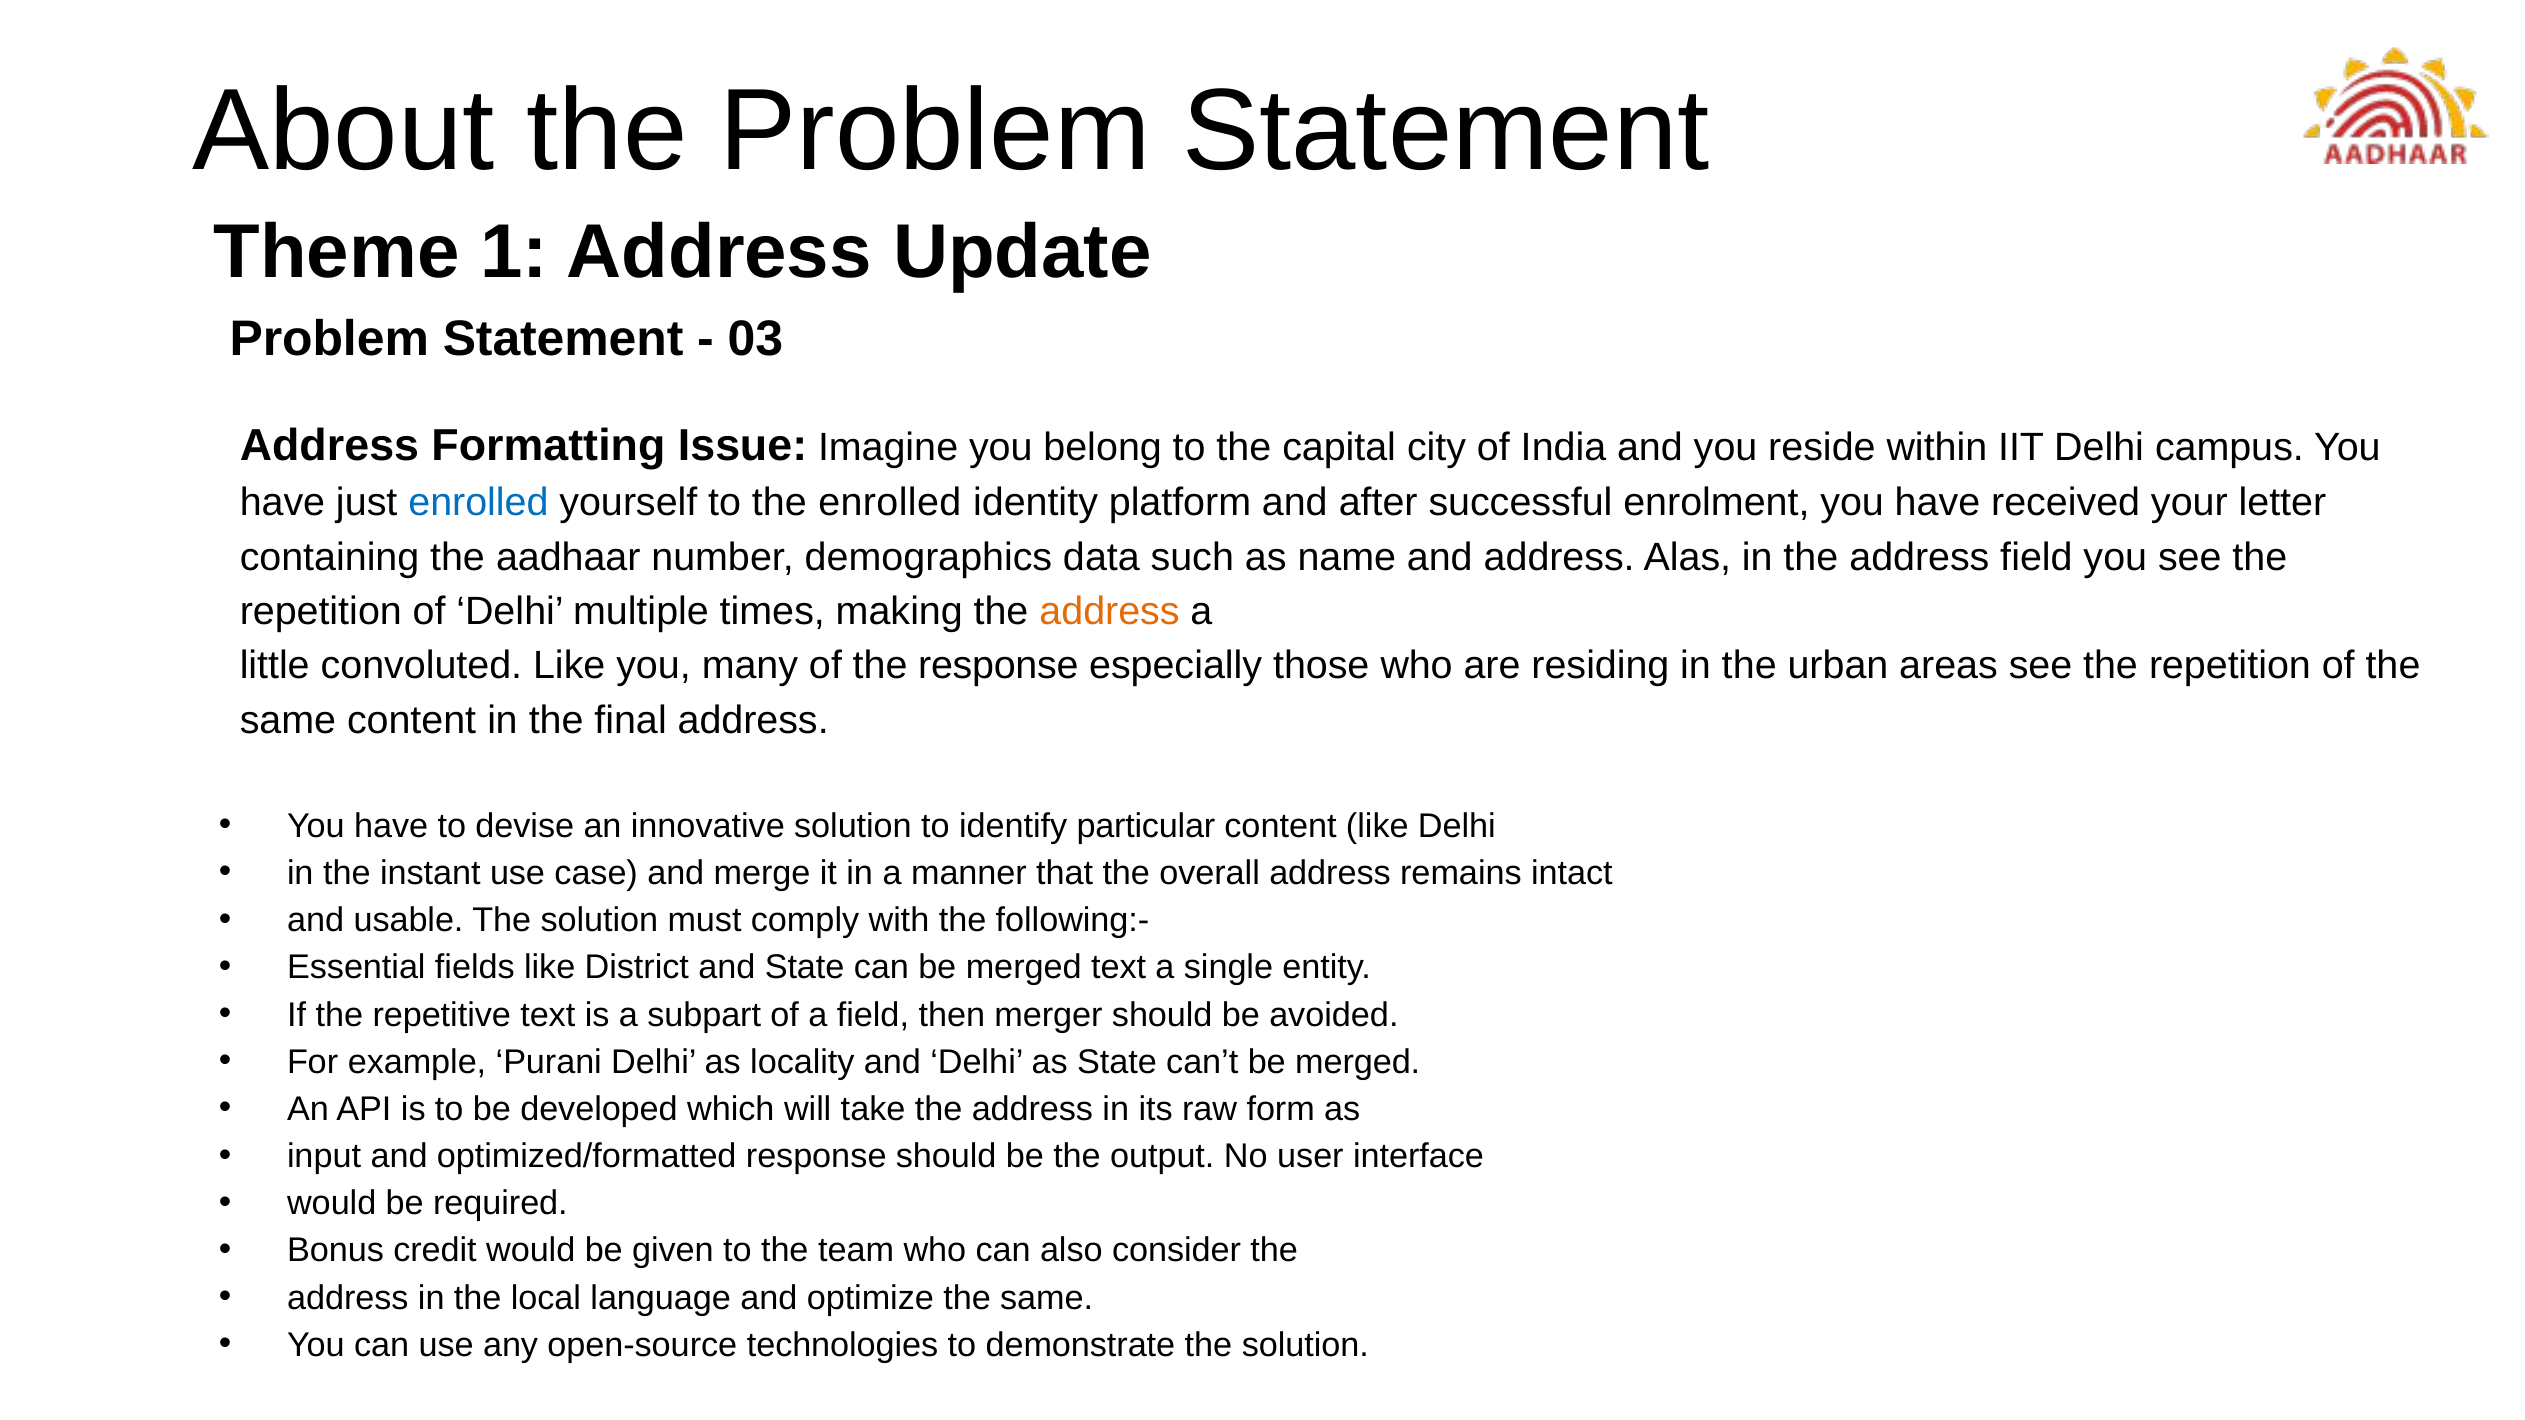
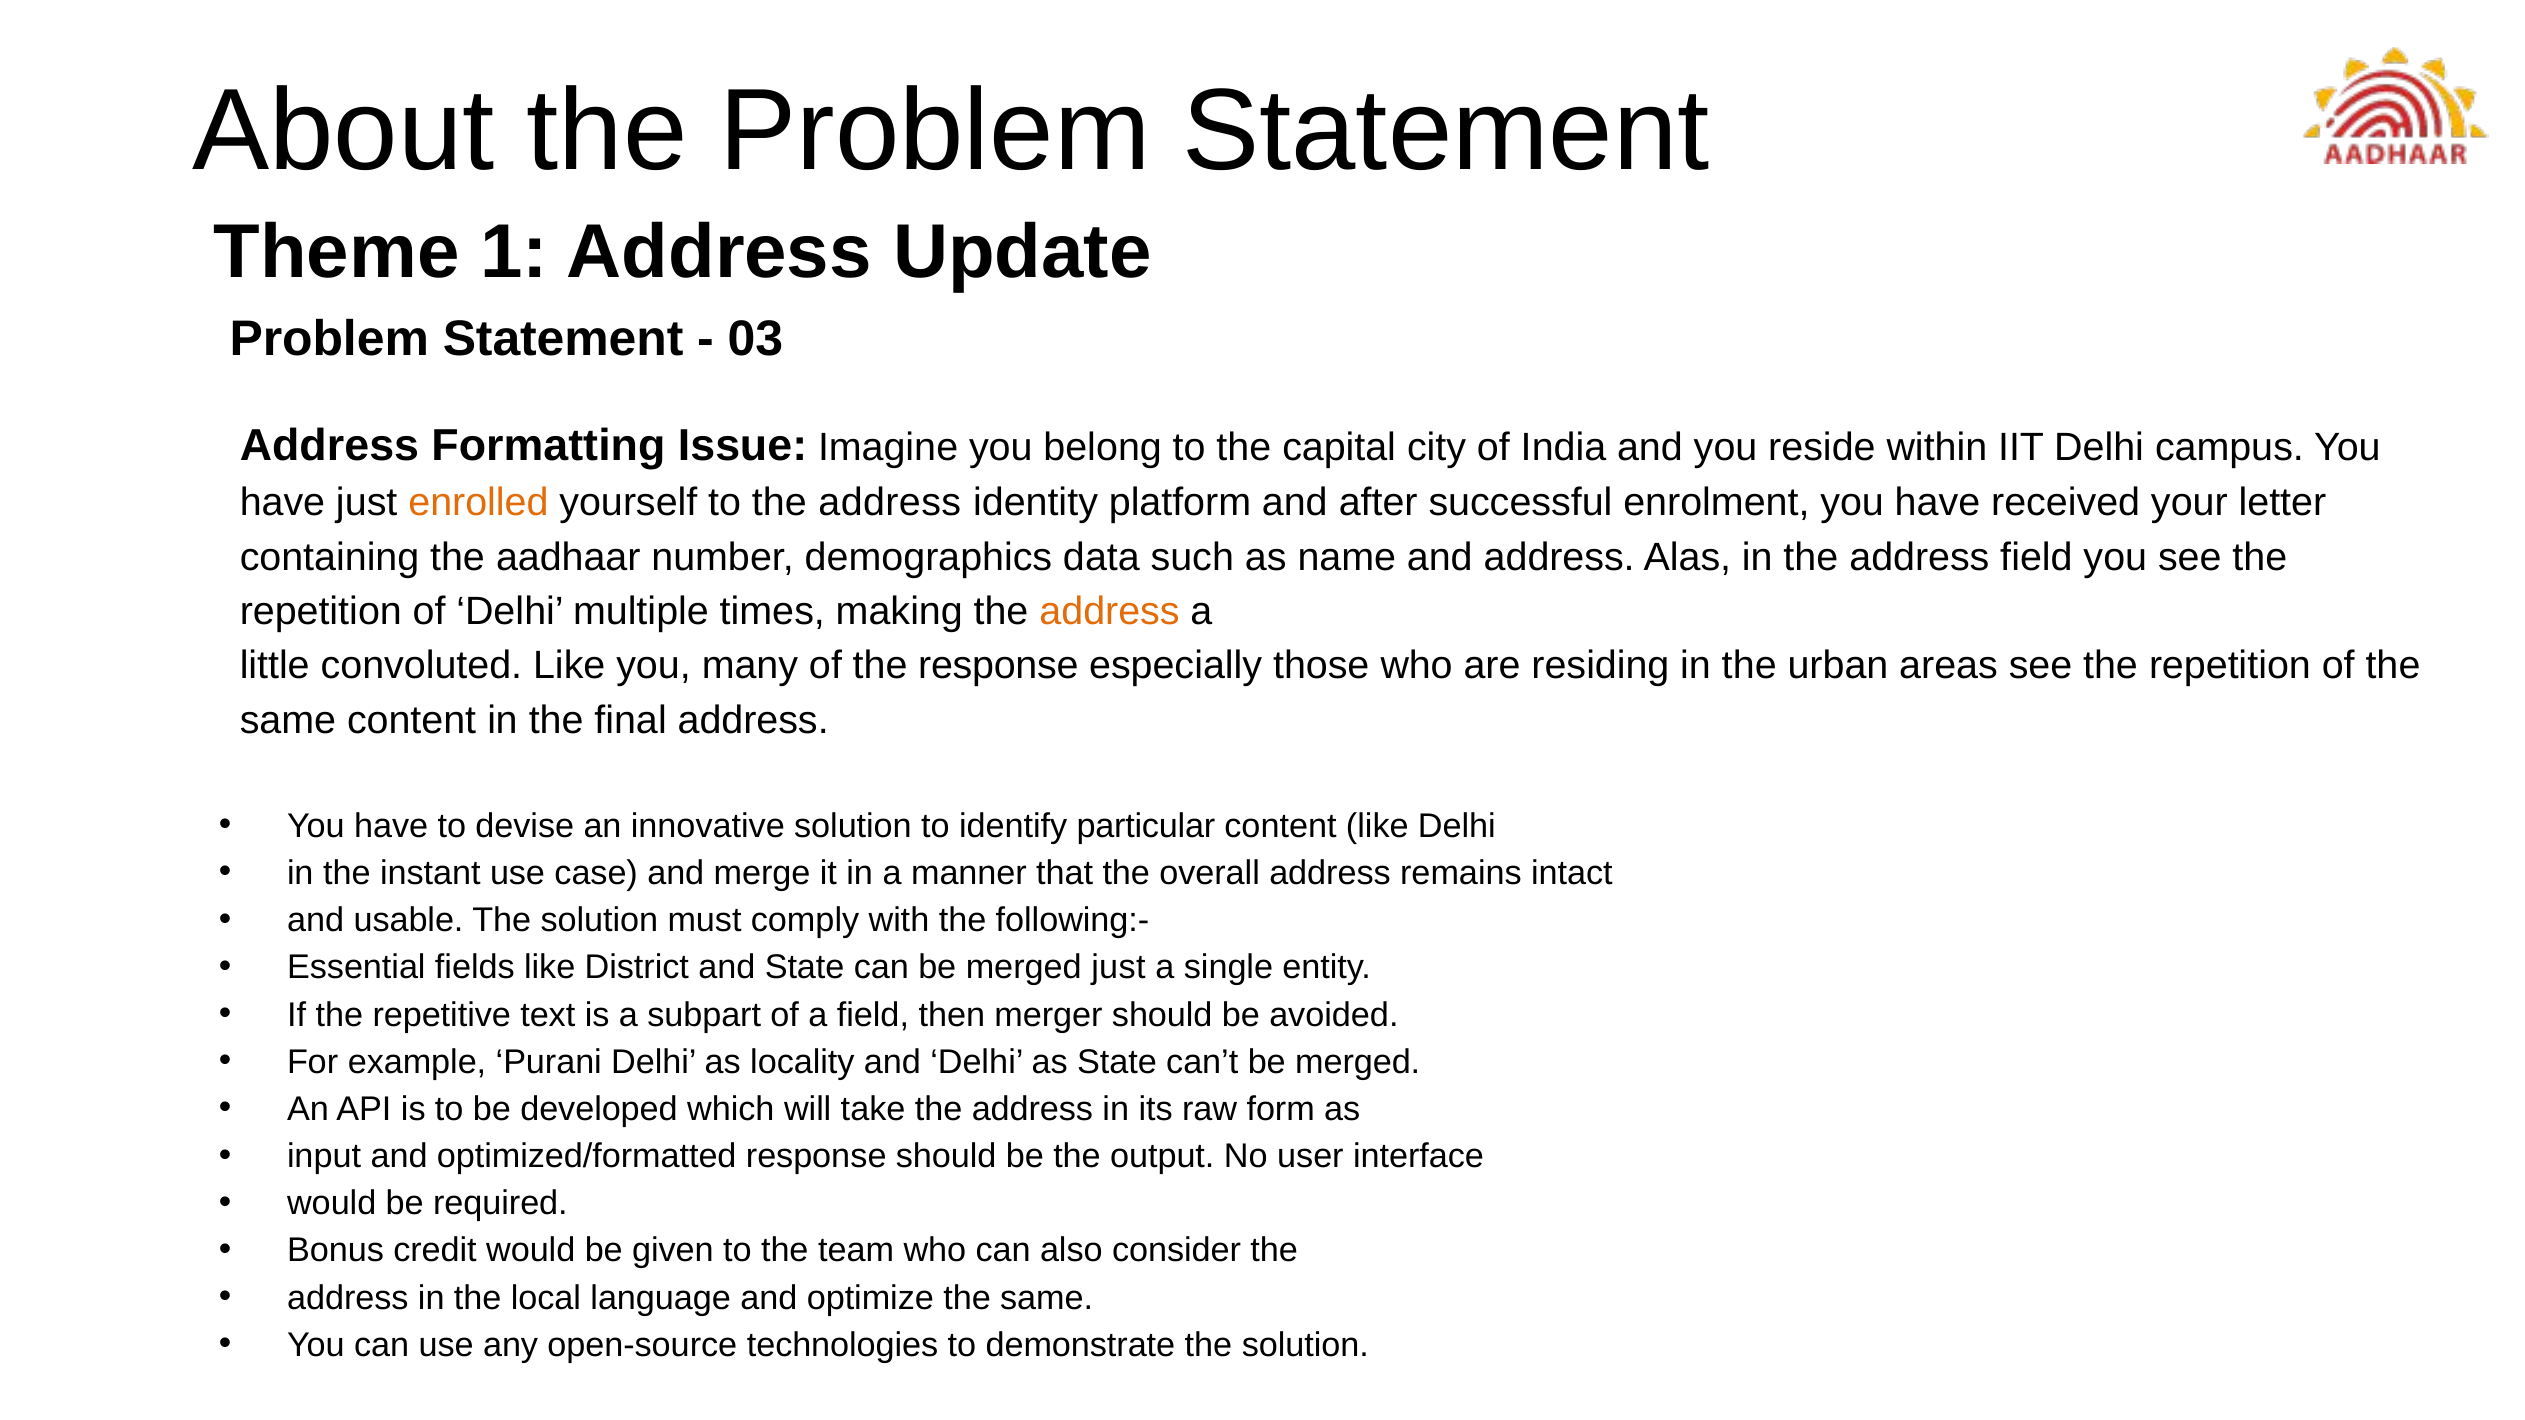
enrolled colour: blue -> orange (478, 503)
to the enrolled: enrolled -> address (890, 503)
merged text: text -> just (1118, 968)
